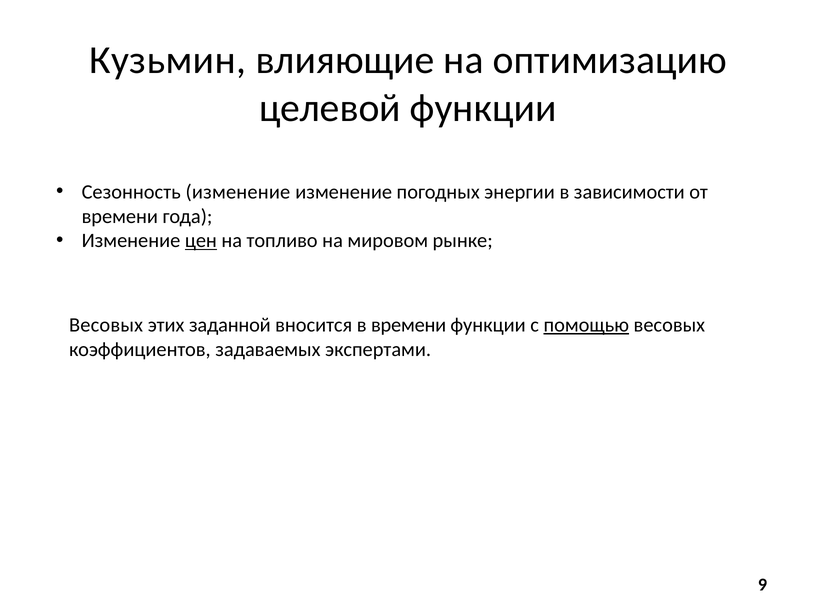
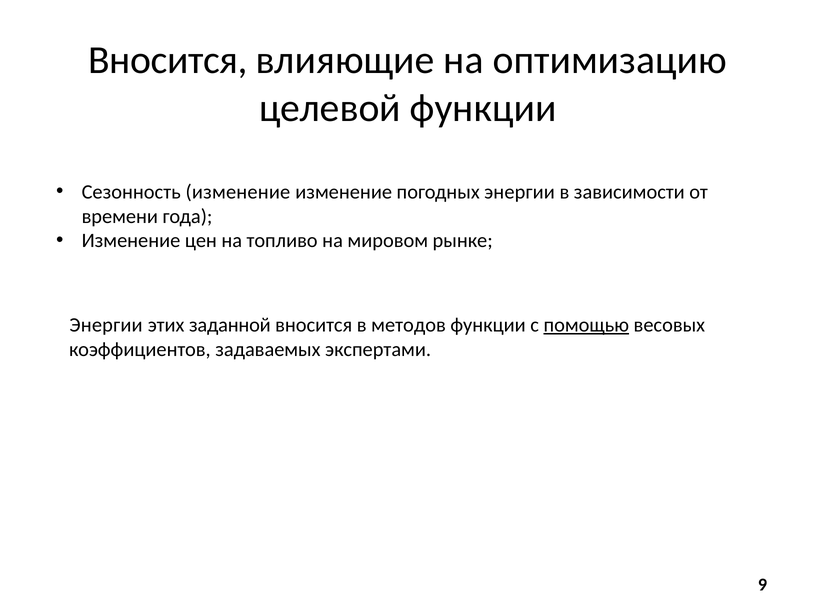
Кузьмин: Кузьмин -> Вносится (168, 60)
цен underline: present -> none (201, 241)
Весовых: Весовых -> Энергии (106, 325)
в времени: времени -> методов (409, 325)
